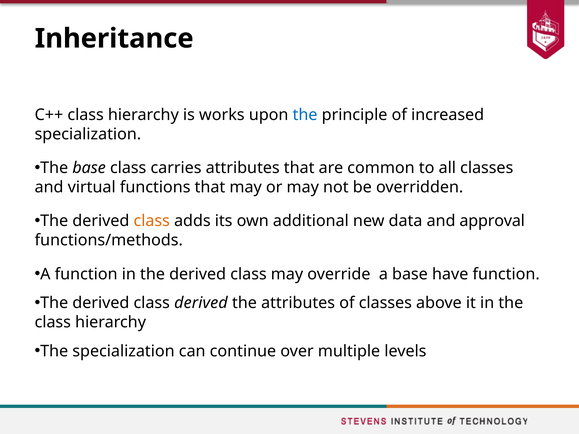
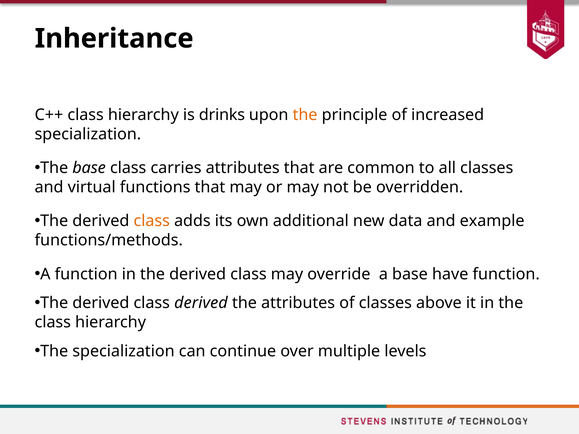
works: works -> drinks (222, 115)
the colour: blue -> orange (305, 115)
approval: approval -> example (492, 221)
